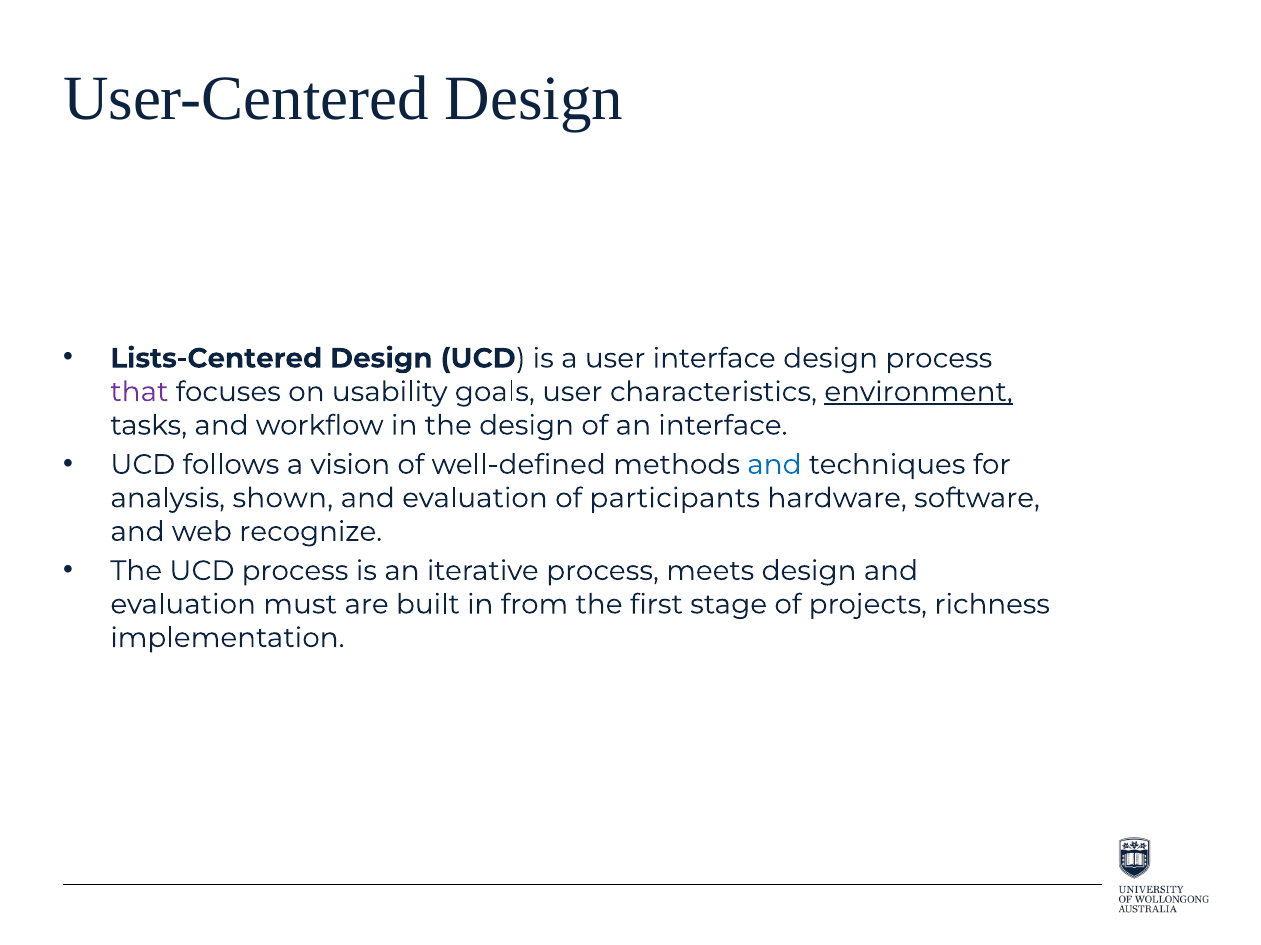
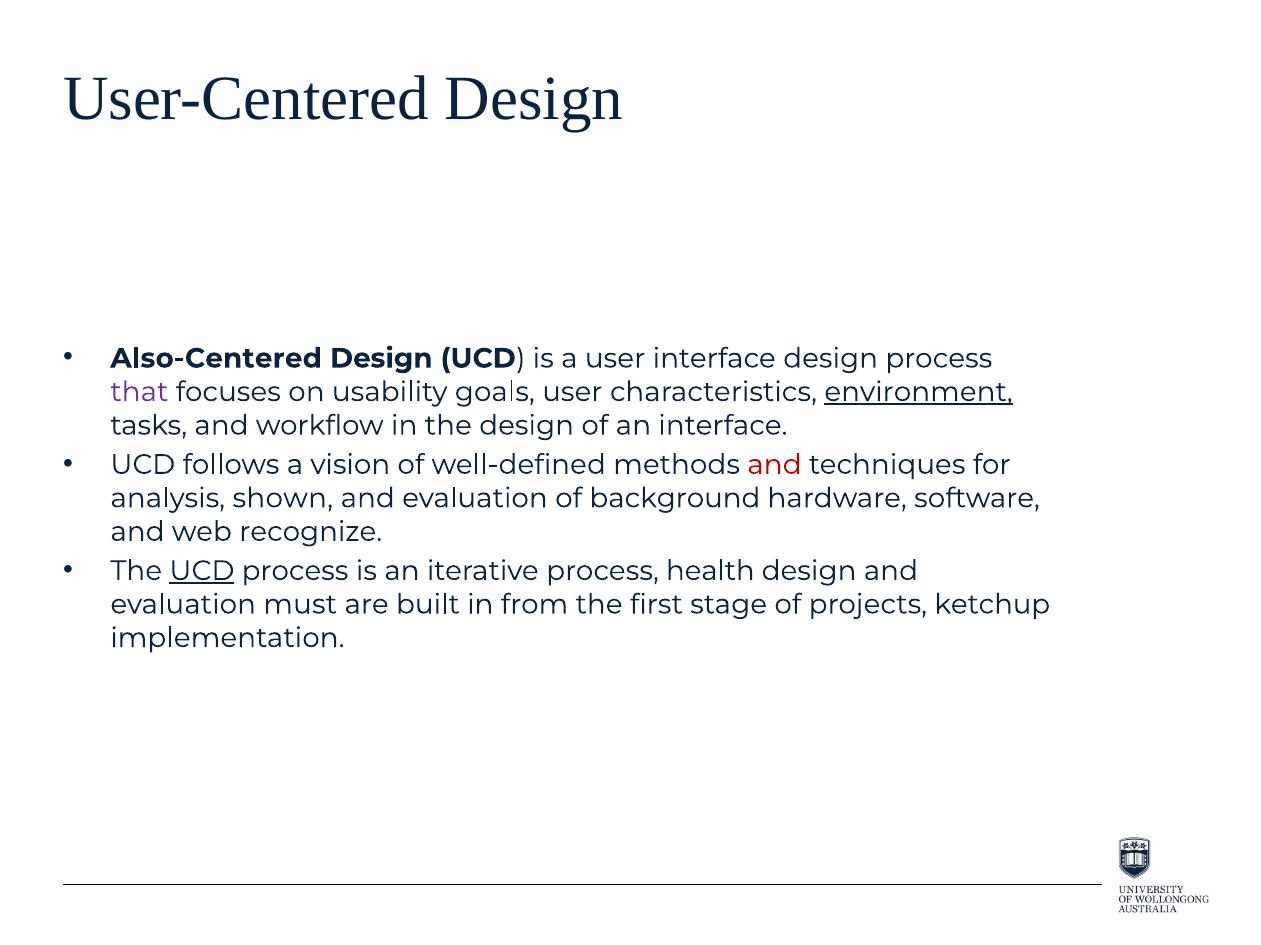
Lists-Centered: Lists-Centered -> Also-Centered (216, 359)
and colour: blue -> red (774, 465)
participants: participants -> background (675, 498)
UCD underline: none -> present (202, 571)
meets: meets -> health (710, 571)
richness: richness -> ketchup (992, 605)
